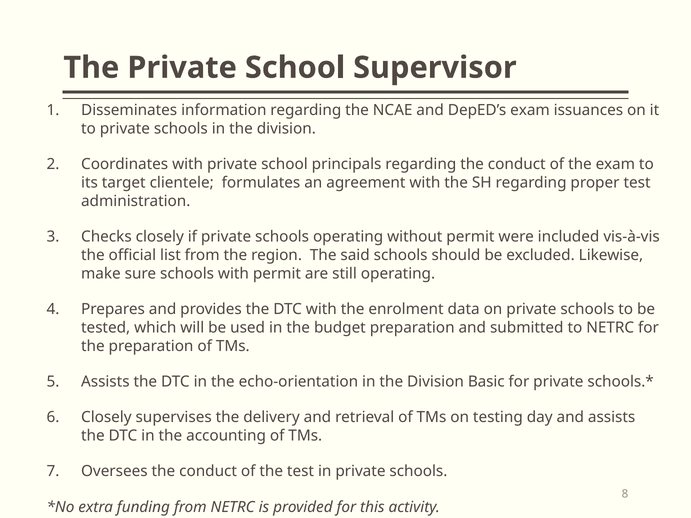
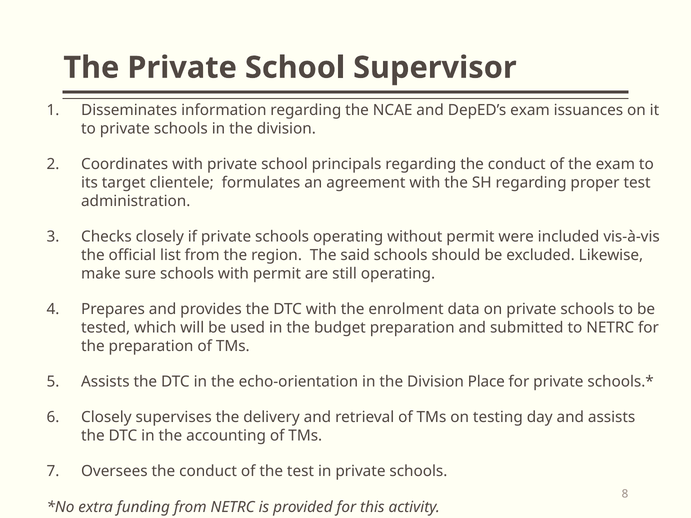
Basic: Basic -> Place (486, 382)
